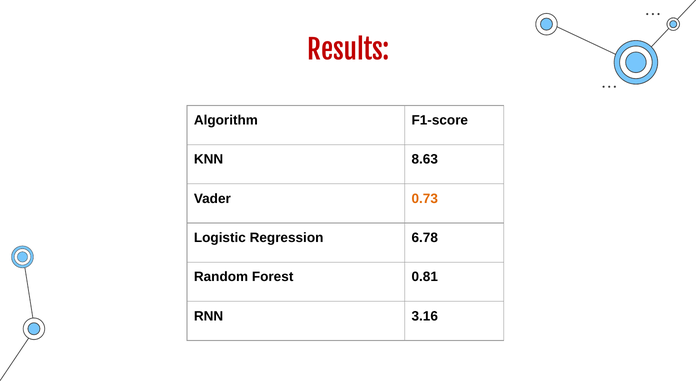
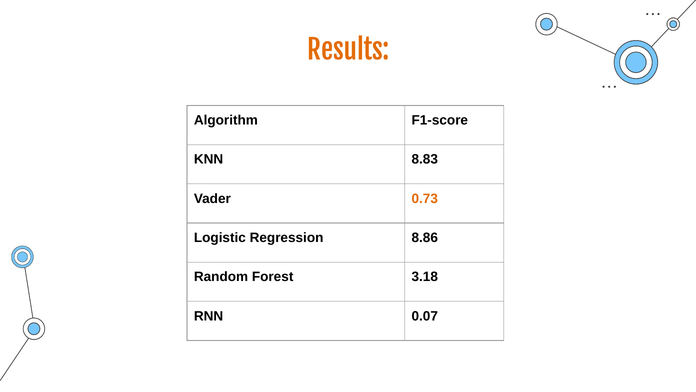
Results colour: red -> orange (348, 51)
8.63: 8.63 -> 8.83 (425, 159)
6.78: 6.78 -> 8.86 (425, 237)
0.81: 0.81 -> 3.18 (425, 277)
3.16: 3.16 -> 0.07 (425, 316)
